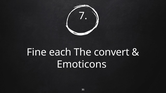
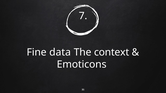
each: each -> data (60, 52)
convert: convert -> context (112, 52)
